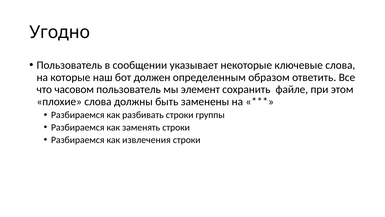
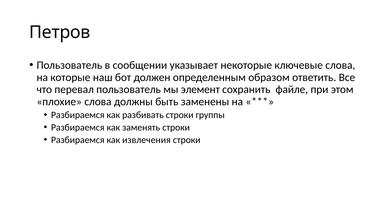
Угодно: Угодно -> Петров (60, 32)
часовом: часовом -> перевал (74, 89)
